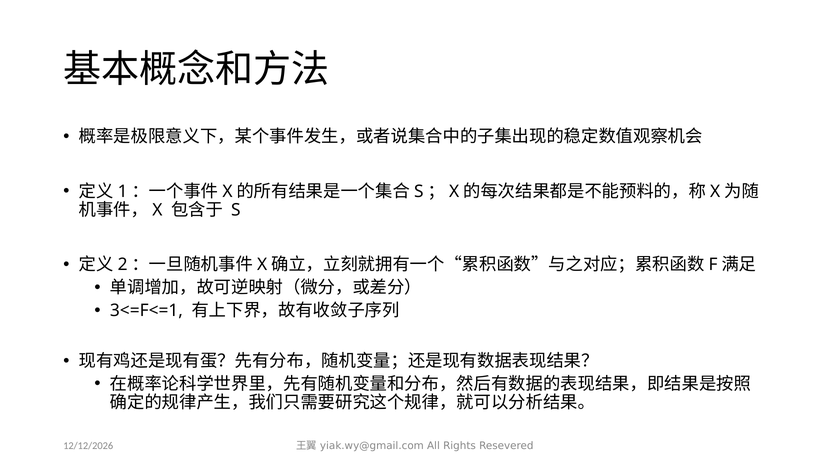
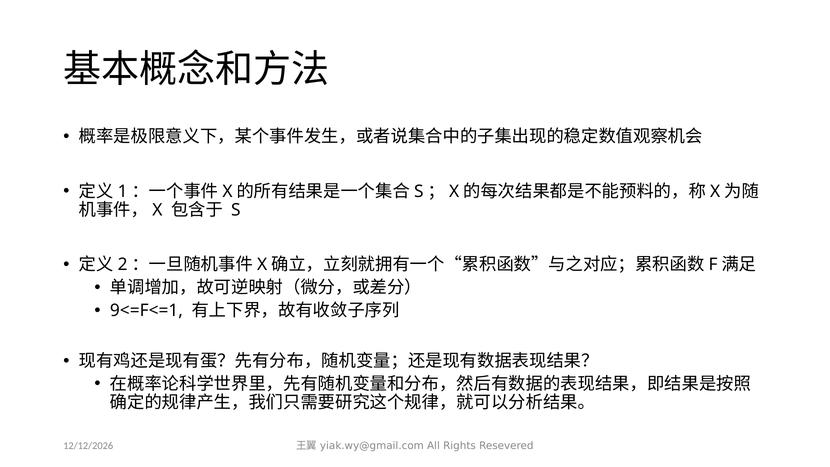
3<=F<=1: 3<=F<=1 -> 9<=F<=1 (146, 311)
